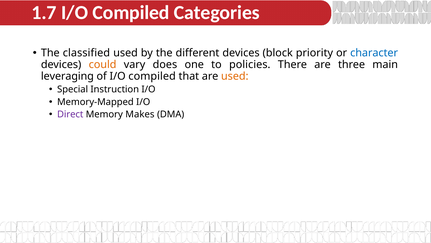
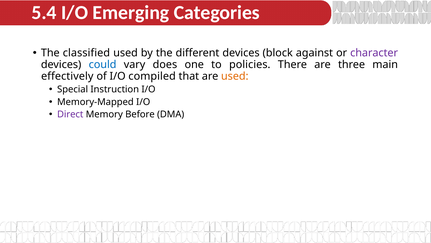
1.7: 1.7 -> 5.4 (44, 13)
Compiled: Compiled -> Emerging (131, 13)
priority: priority -> against (314, 53)
character colour: blue -> purple (374, 53)
could colour: orange -> blue (103, 65)
leveraging: leveraging -> effectively (67, 76)
Makes: Makes -> Before (140, 114)
